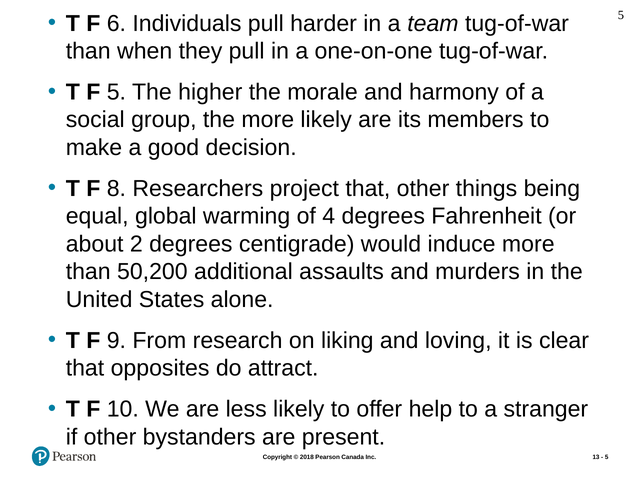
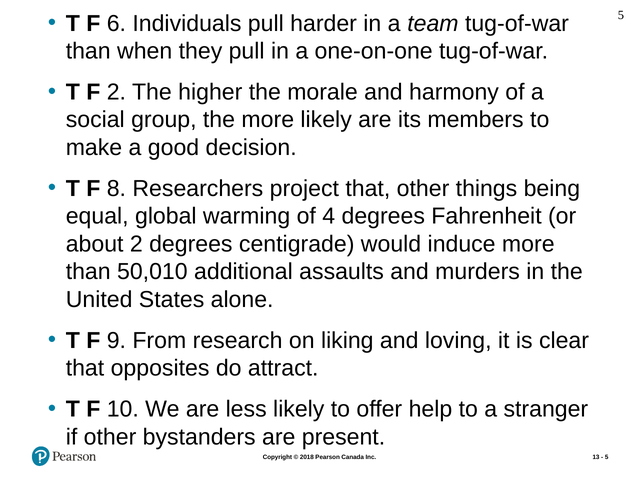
F 5: 5 -> 2 (116, 92)
50,200: 50,200 -> 50,010 (152, 271)
